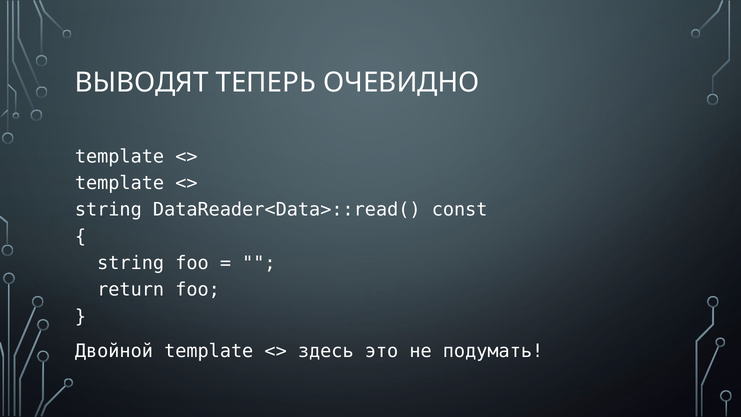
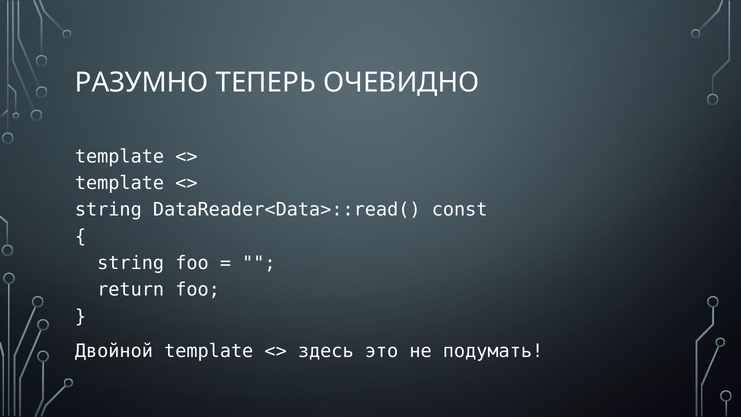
ВЫВОДЯТ: ВЫВОДЯТ -> РАЗУМНО (142, 82)
